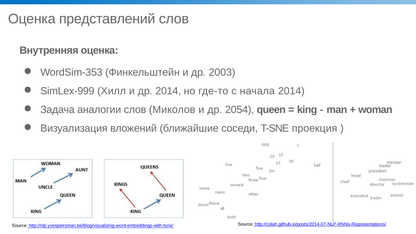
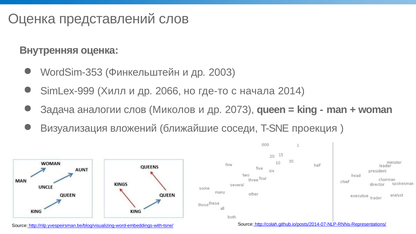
др 2014: 2014 -> 2066 (168, 91)
2054: 2054 -> 2073 (240, 110)
